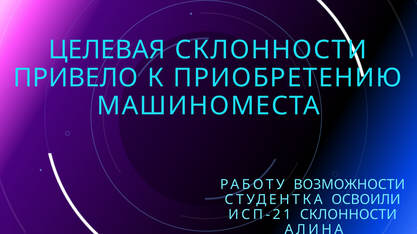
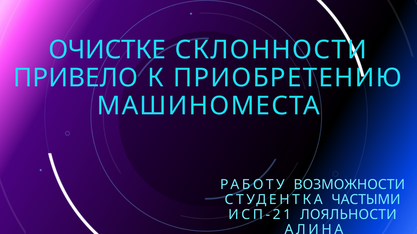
ЦЕЛЕВАЯ: ЦЕЛЕВАЯ -> ОЧИСТКЕ (107, 50)
ОСВОИЛИ: ОСВОИЛИ -> ЧАСТЫМИ (366, 200)
ИСП-21 СКЛОННОСТИ: СКЛОННОСТИ -> ЛОЯЛЬНОСТИ (348, 215)
